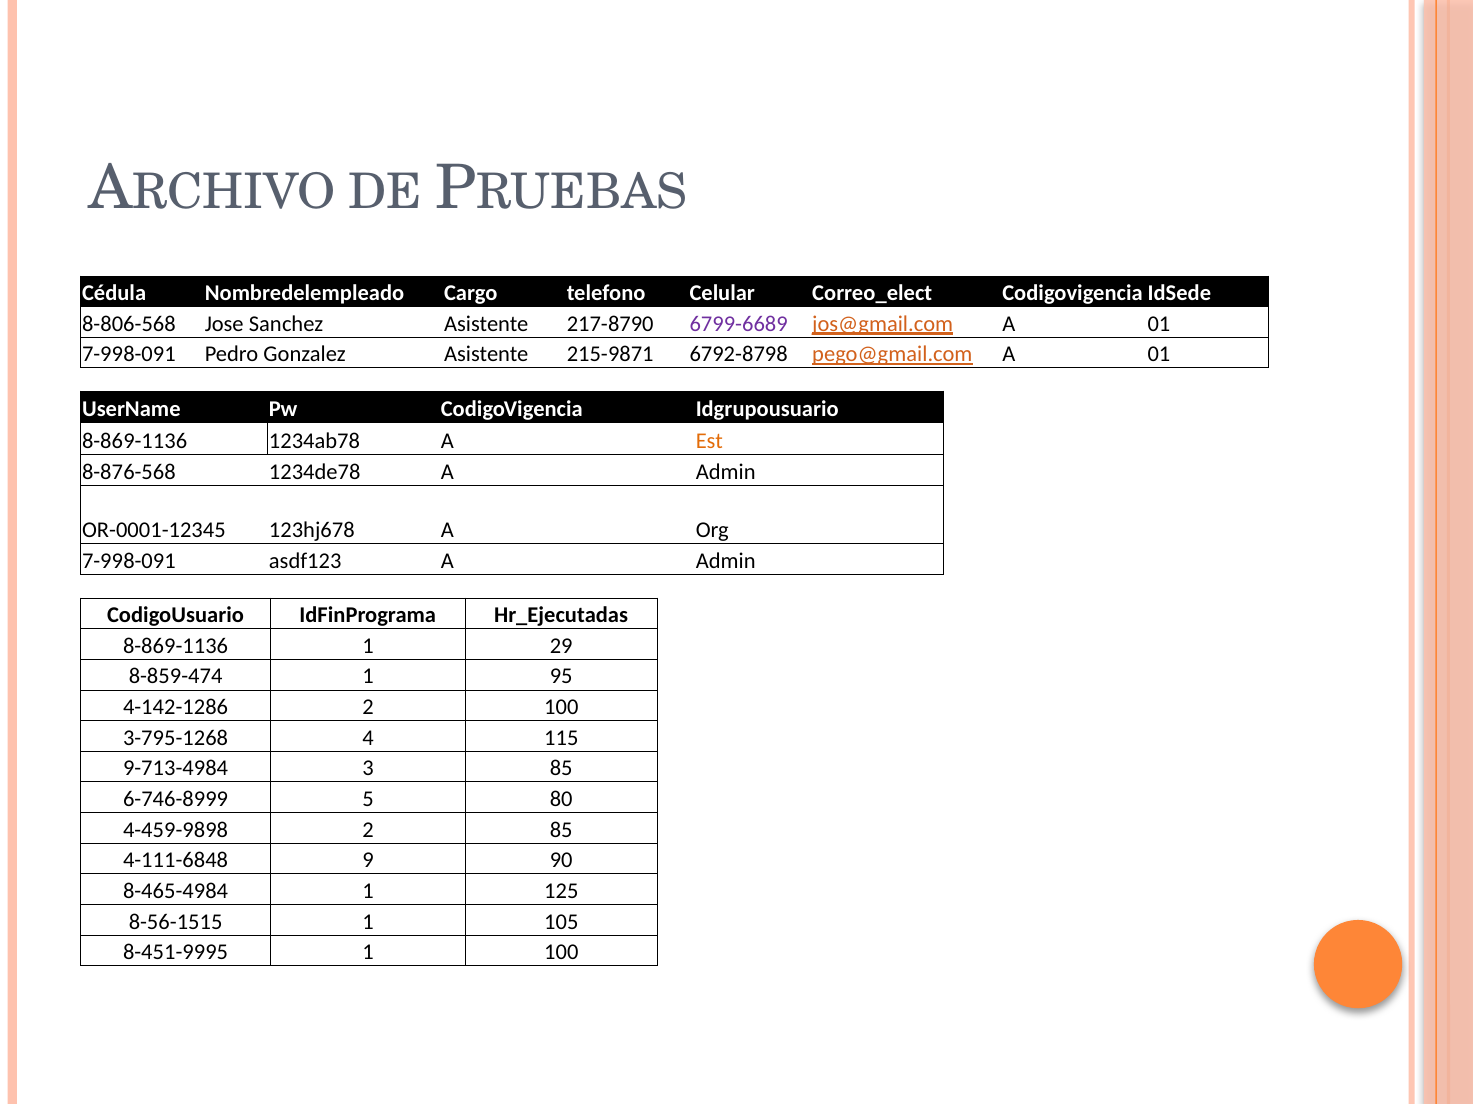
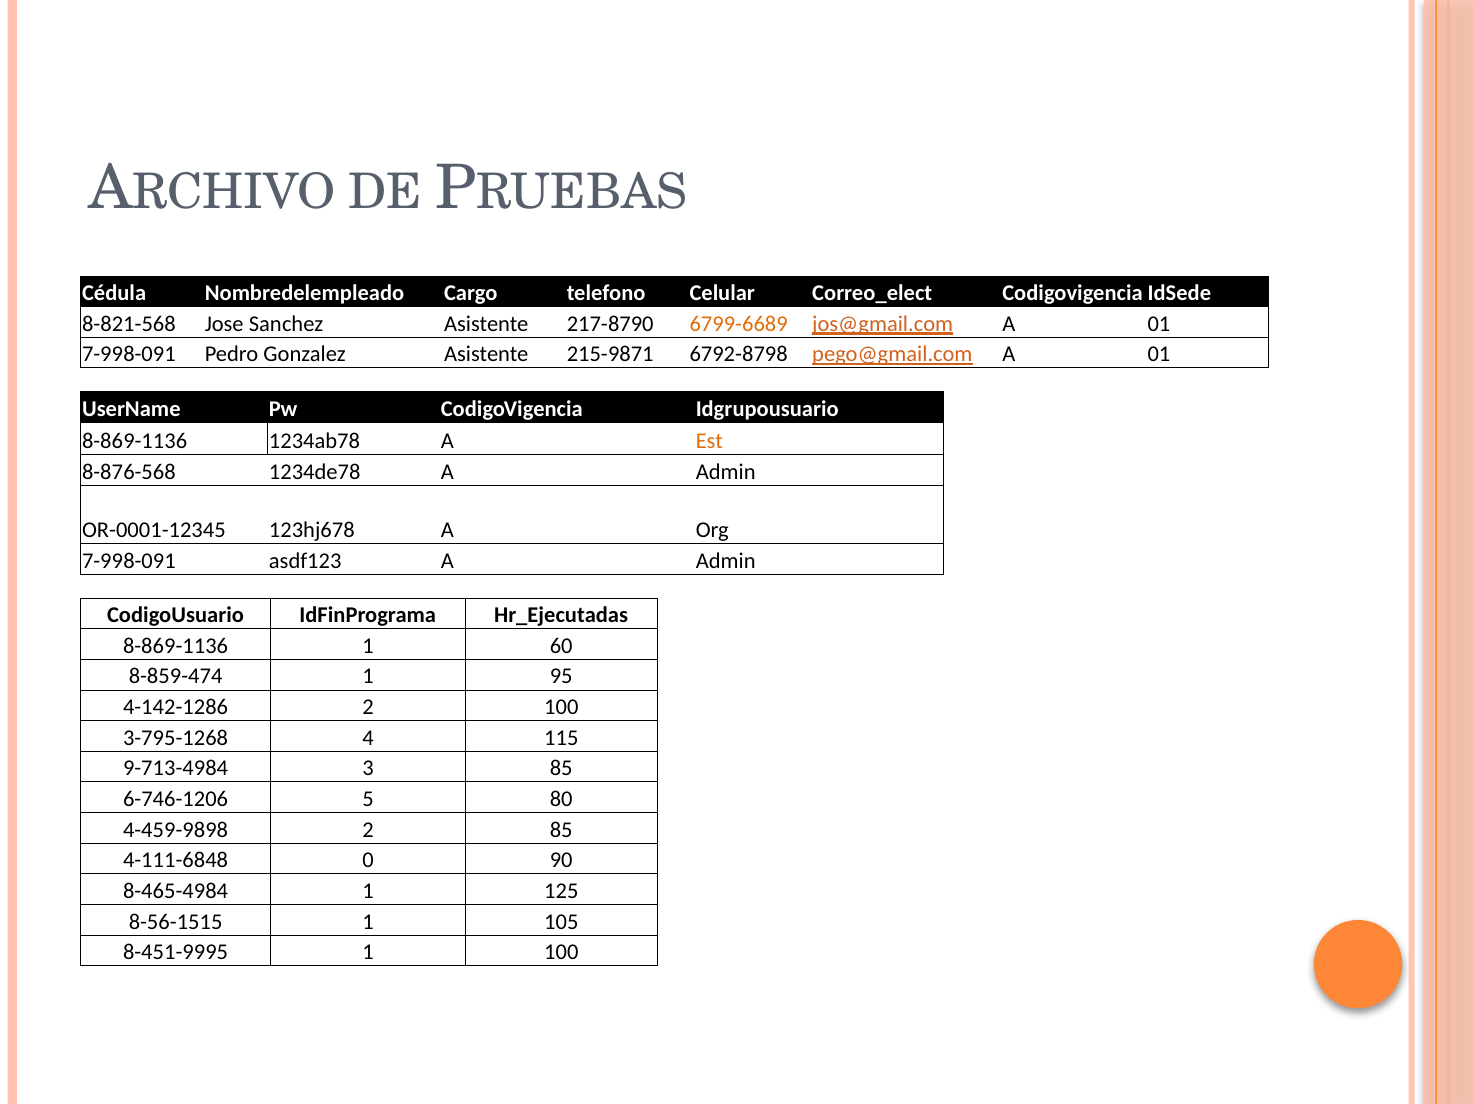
8-806-568: 8-806-568 -> 8-821-568 (129, 324)
6799-6689 colour: purple -> orange (739, 324)
29: 29 -> 60 (561, 646)
6-746-8999: 6-746-8999 -> 6-746-1206 (176, 800)
9: 9 -> 0 (368, 861)
